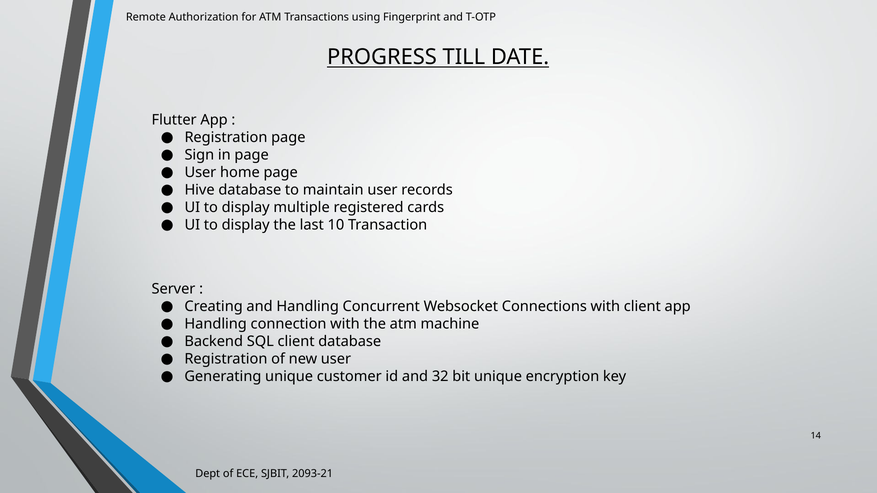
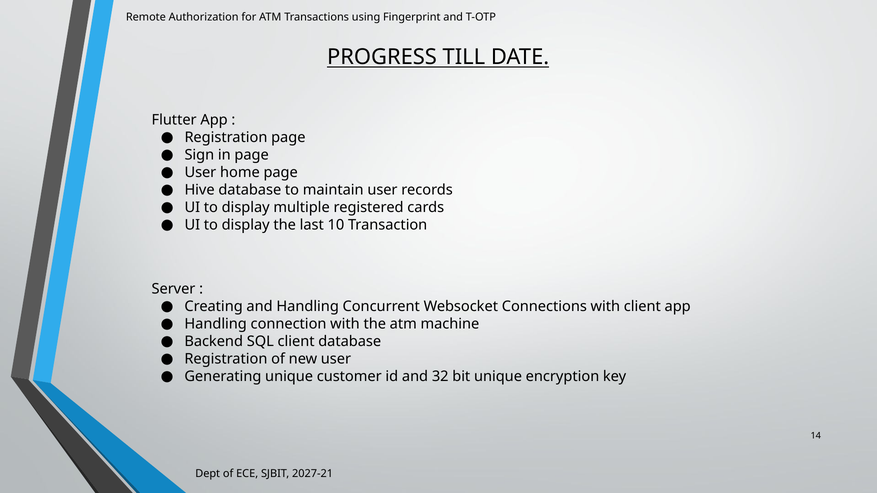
2093-21: 2093-21 -> 2027-21 (313, 474)
